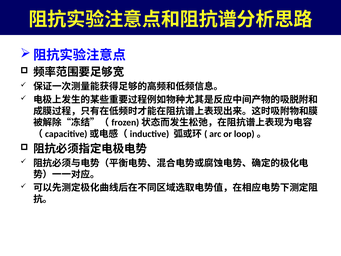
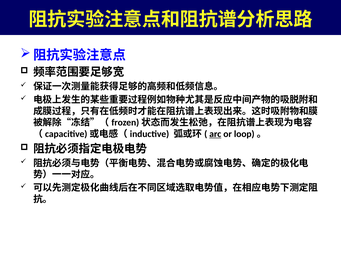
arc underline: none -> present (215, 134)
